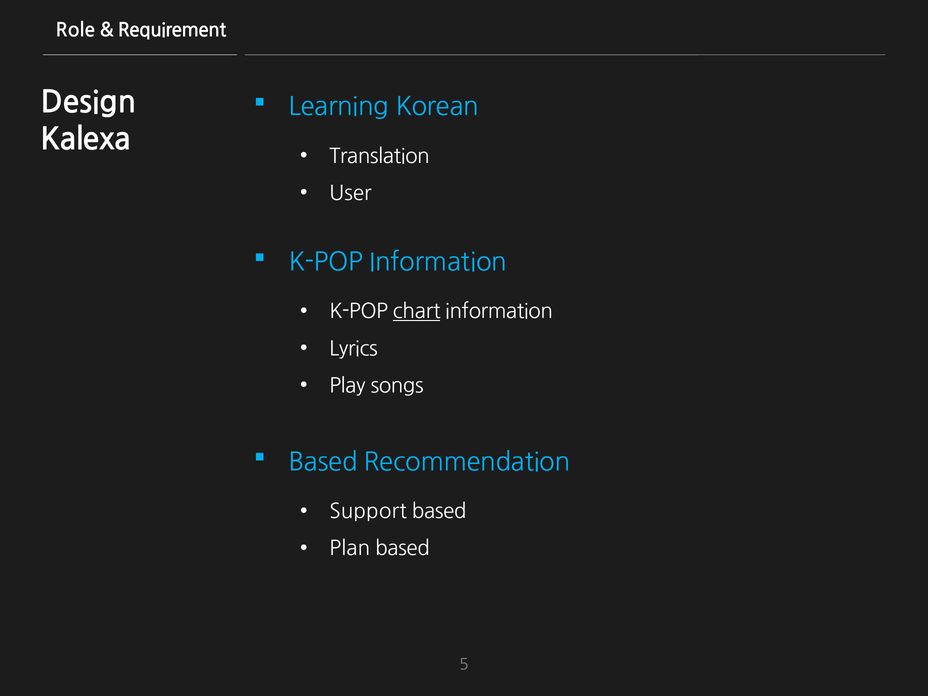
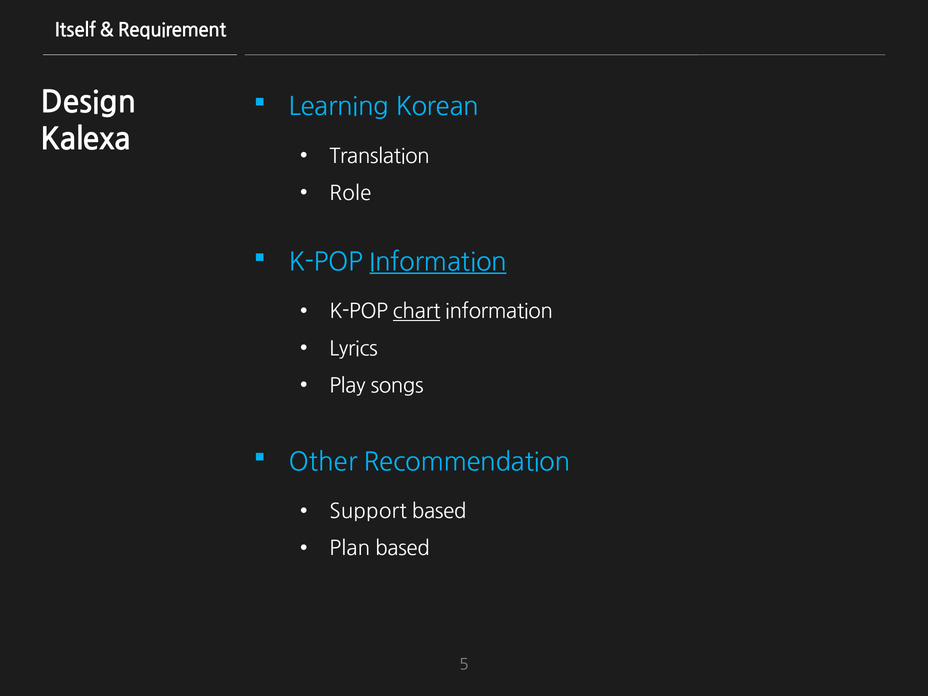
Role: Role -> Itself (76, 31)
User: User -> Role (350, 193)
Information underline: none -> present (438, 262)
Based: Based -> Other (323, 462)
